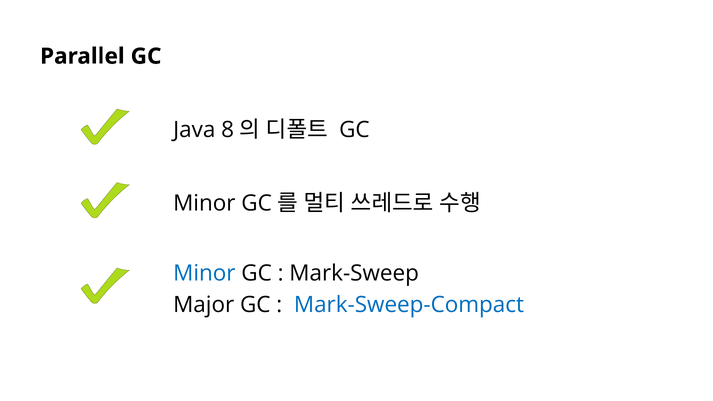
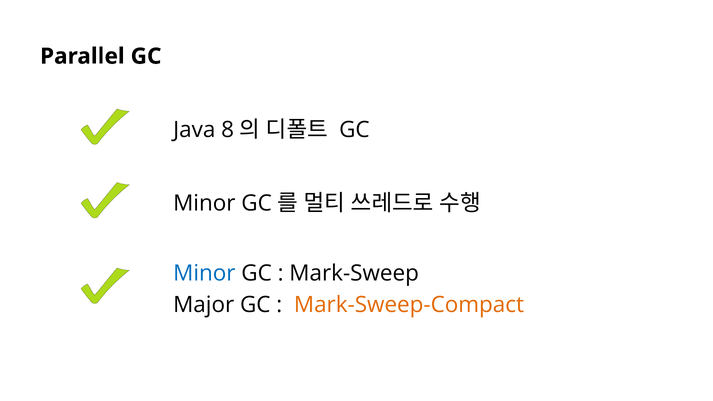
Mark-Sweep-Compact colour: blue -> orange (409, 305)
